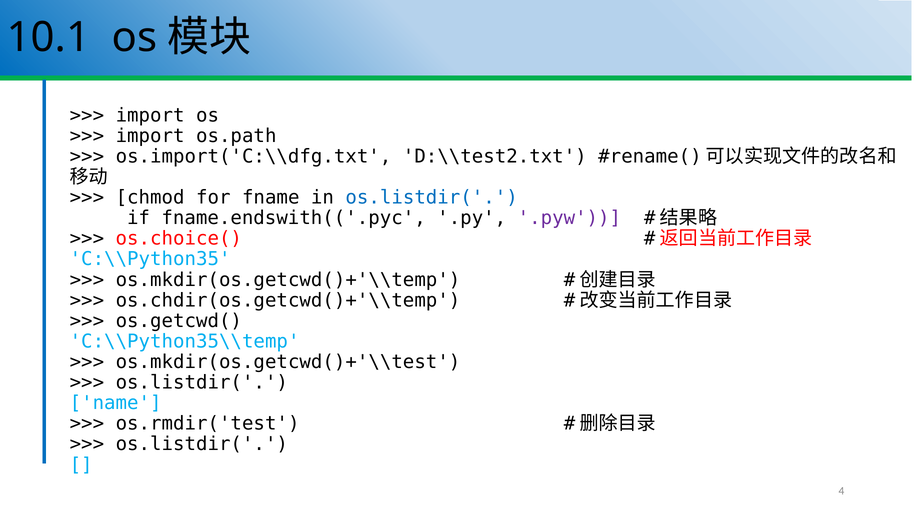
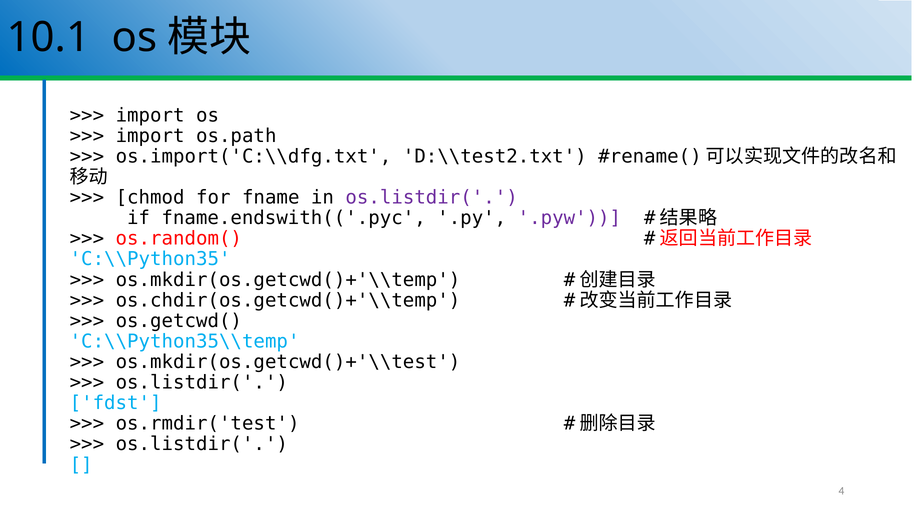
os.listdir( colour: blue -> purple (432, 198)
os.choice(: os.choice( -> os.random( (179, 239)
name: name -> fdst (116, 403)
